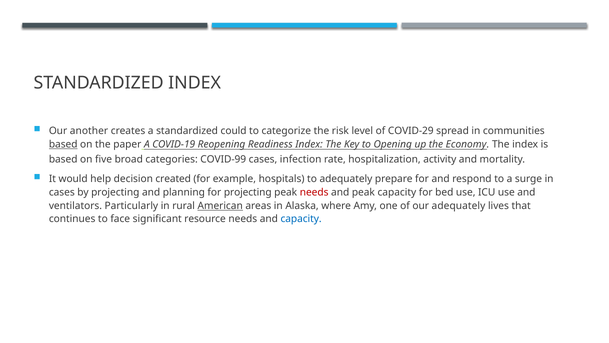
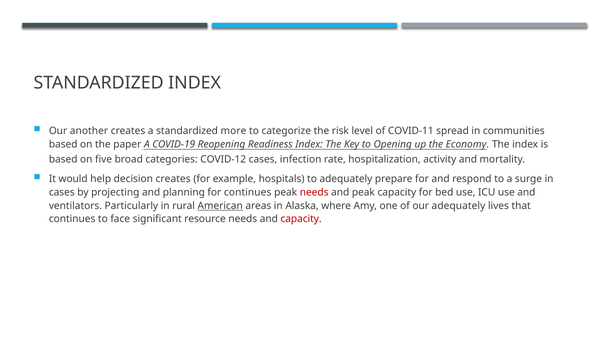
could: could -> more (234, 131)
COVID-29: COVID-29 -> COVID-11 (411, 131)
based underline: present -> none (63, 144)
COVID-99: COVID-99 -> COVID-12 (223, 159)
decision created: created -> creates (173, 179)
for projecting: projecting -> continues (248, 192)
capacity colour: blue -> red (301, 219)
